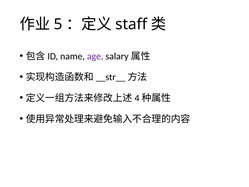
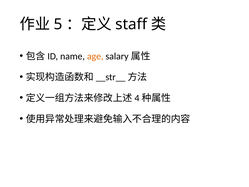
age colour: purple -> orange (95, 56)
